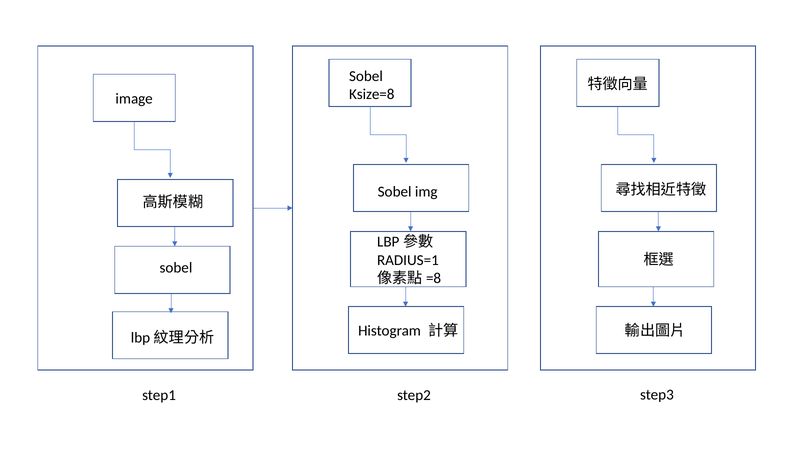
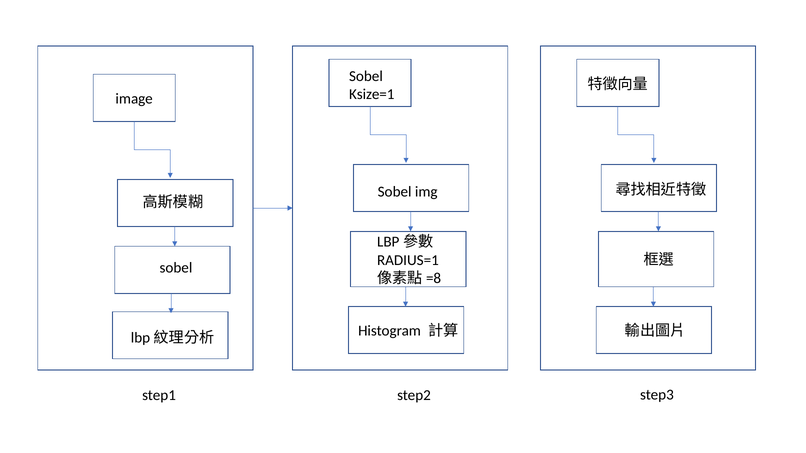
Ksize=8: Ksize=8 -> Ksize=1 (372, 94)
